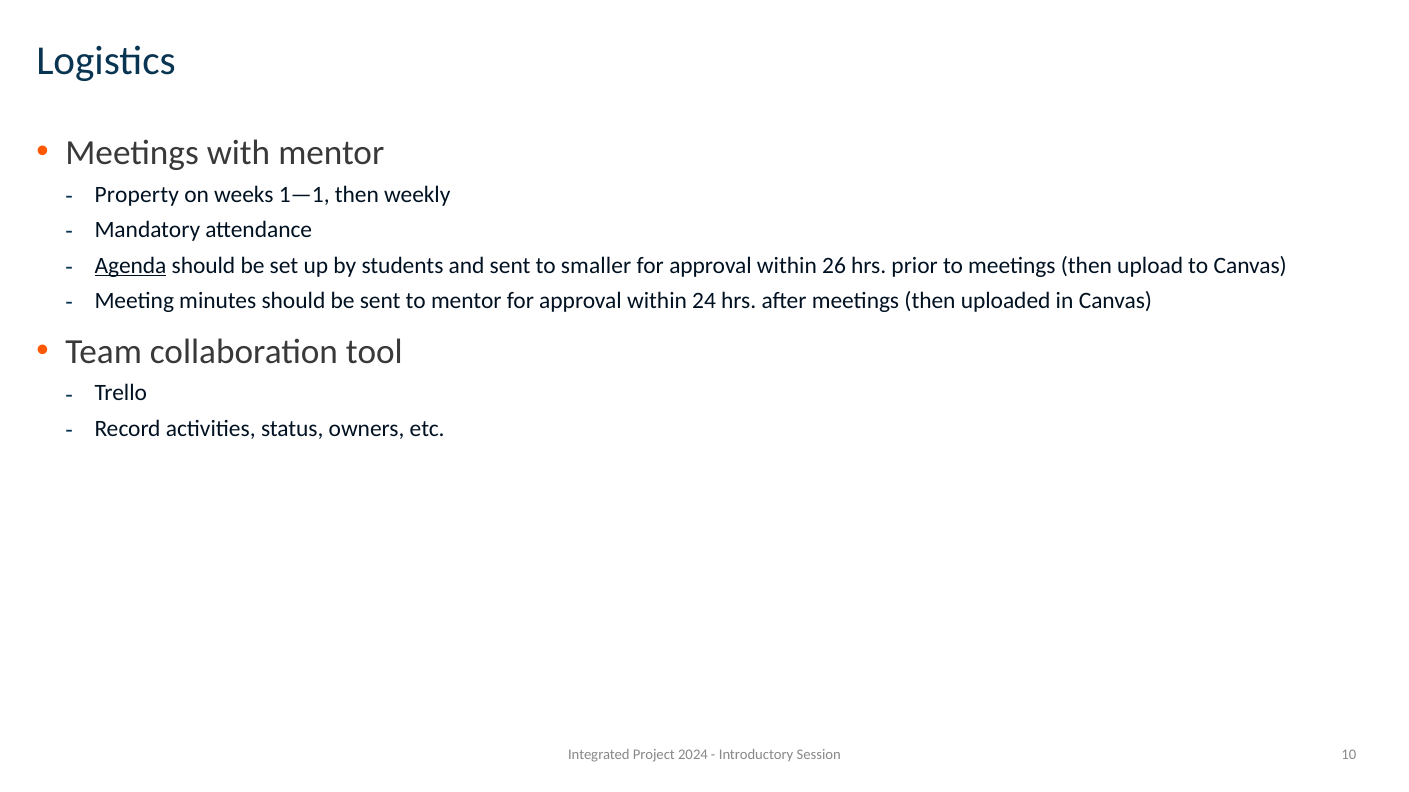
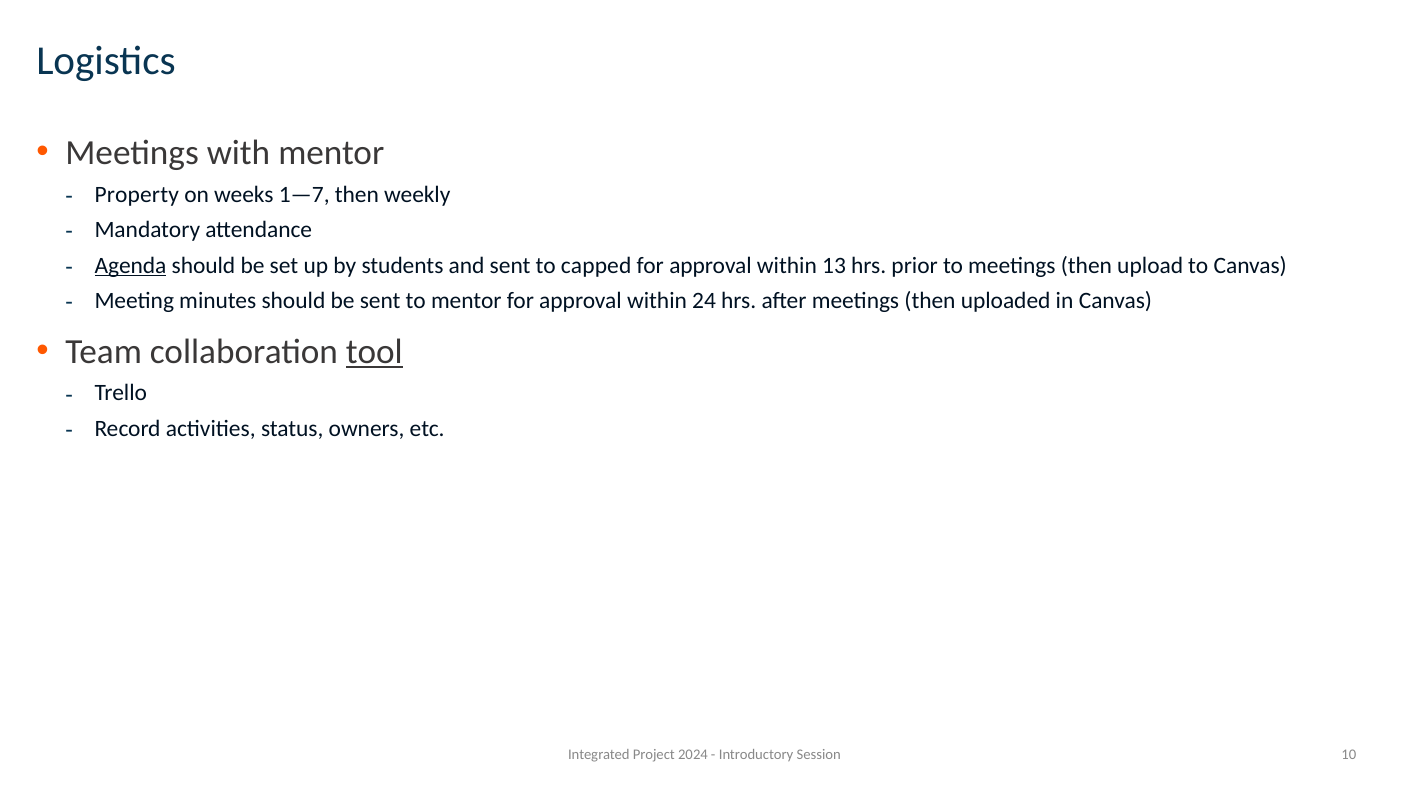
1—1: 1—1 -> 1—7 (304, 195)
smaller: smaller -> capped (596, 266)
26: 26 -> 13 (834, 266)
tool underline: none -> present (374, 352)
